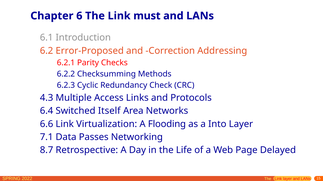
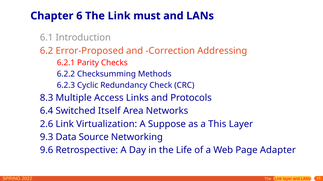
4.3: 4.3 -> 8.3 (47, 98)
6.6: 6.6 -> 2.6 (47, 124)
Flooding: Flooding -> Suppose (167, 124)
Into: Into -> This (217, 124)
7.1: 7.1 -> 9.3 (47, 138)
Passes: Passes -> Source (94, 138)
8.7: 8.7 -> 9.6 (47, 151)
Delayed: Delayed -> Adapter (278, 151)
